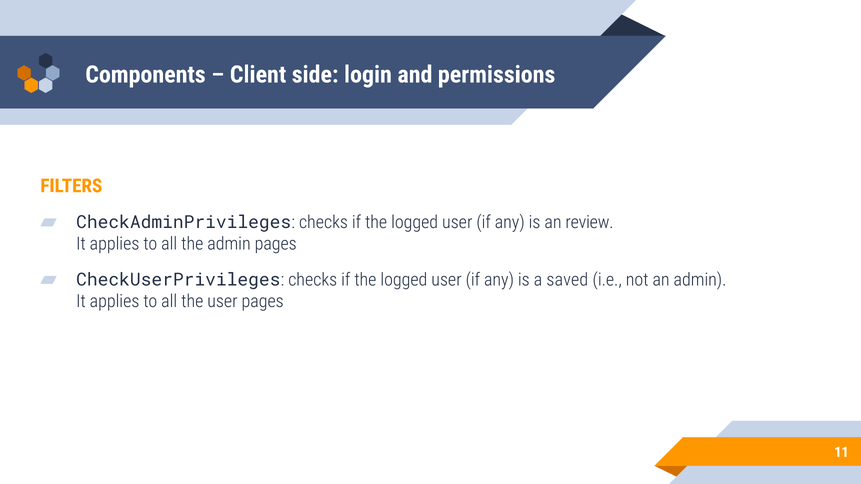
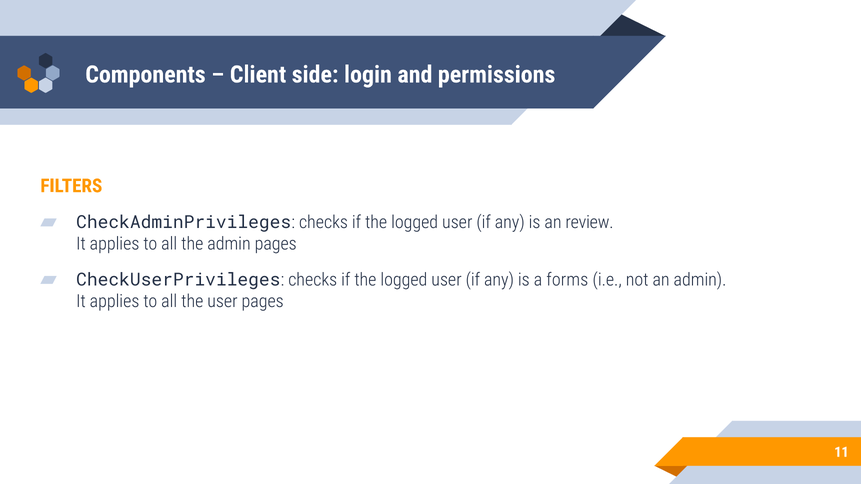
saved: saved -> forms (567, 280)
